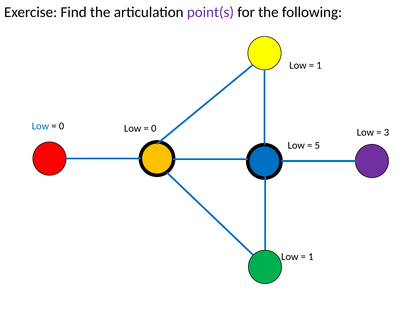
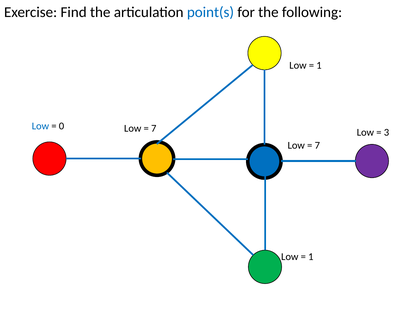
point(s colour: purple -> blue (210, 12)
0: 0 -> 7 (154, 129)
5: 5 -> 7 (317, 145)
